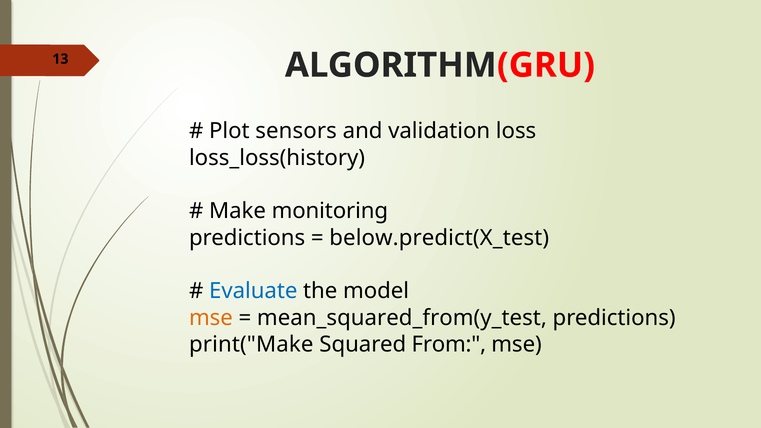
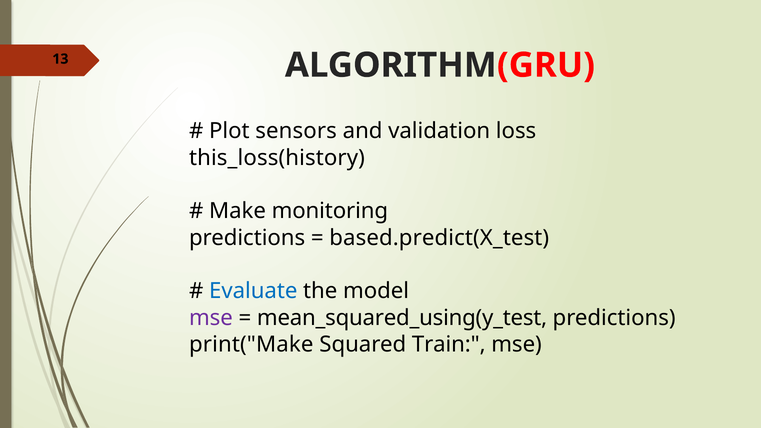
loss_loss(history: loss_loss(history -> this_loss(history (277, 158)
below.predict(X_test: below.predict(X_test -> based.predict(X_test (439, 238)
mse colour: orange -> purple (211, 318)
mean_squared_from(y_test: mean_squared_from(y_test -> mean_squared_using(y_test (402, 318)
From: From -> Train (449, 344)
